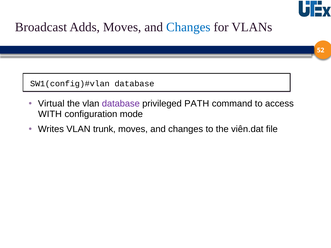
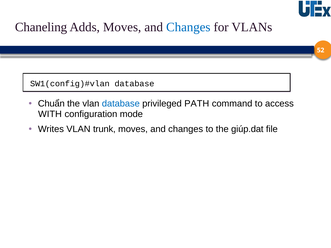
Broadcast: Broadcast -> Chaneling (41, 27)
Virtual: Virtual -> Chuẩn (51, 104)
database colour: purple -> blue (121, 104)
viên.dat: viên.dat -> giúp.dat (247, 129)
